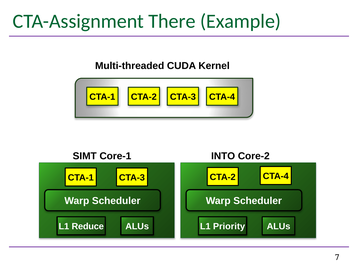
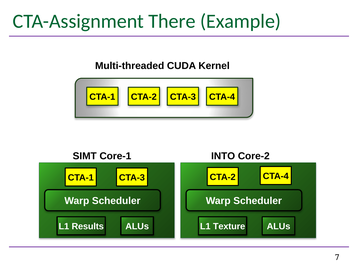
Reduce: Reduce -> Results (88, 226)
Priority: Priority -> Texture (229, 226)
